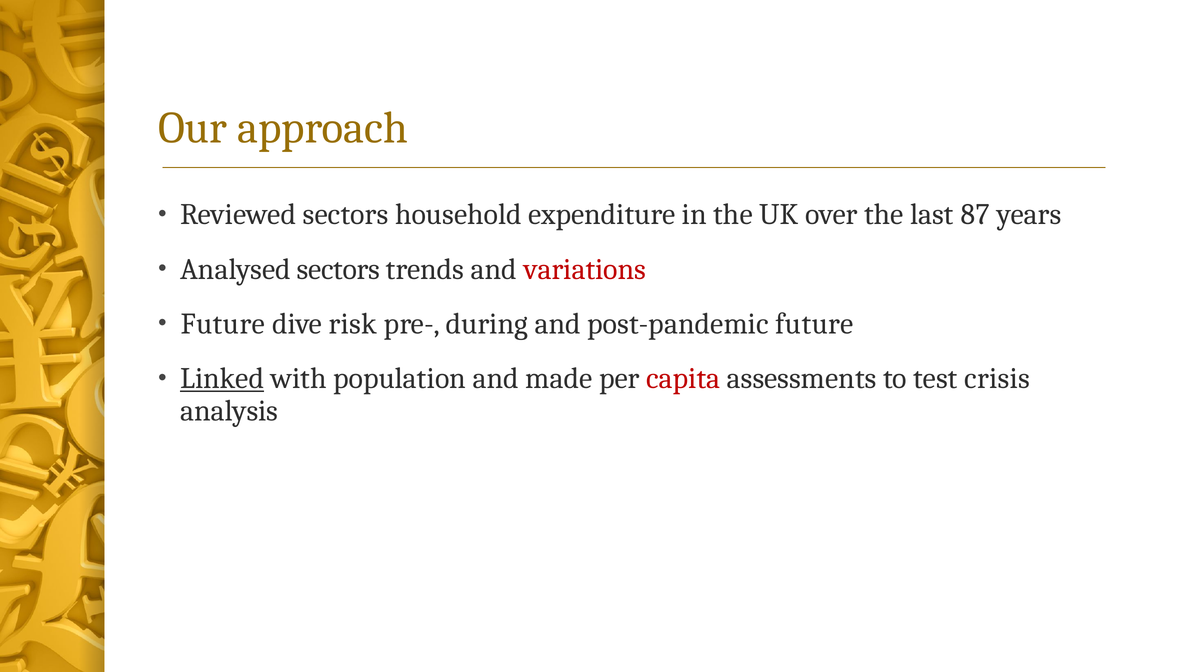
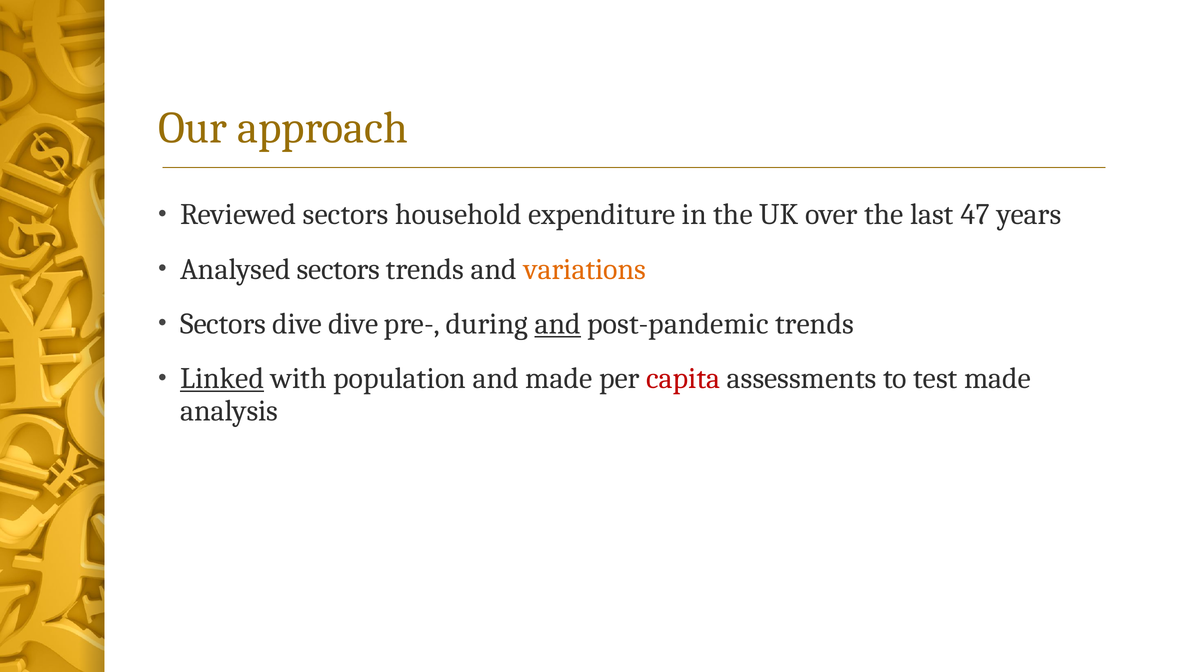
87: 87 -> 47 (975, 215)
variations colour: red -> orange (585, 269)
Future: Future -> Sectors (223, 324)
dive risk: risk -> dive (353, 324)
and underline: none -> present (558, 324)
post-pandemic future: future -> trends (815, 324)
test crisis: crisis -> made (997, 379)
